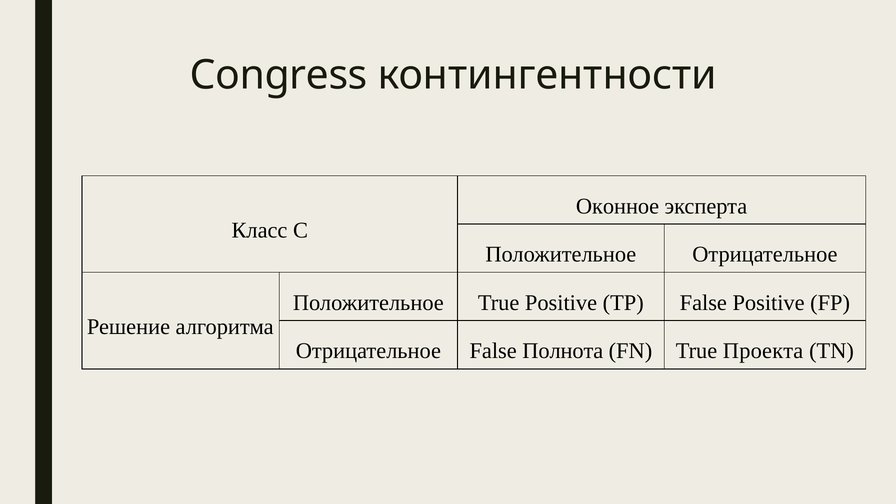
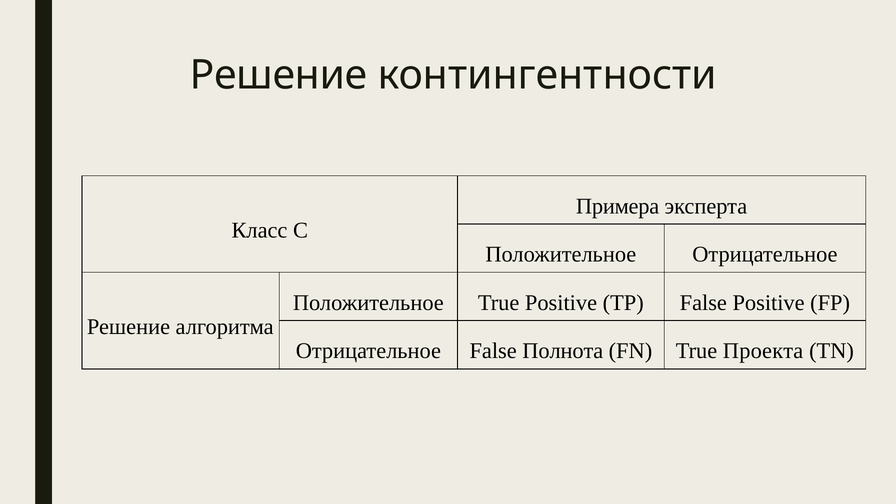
Congress: Congress -> Решение (279, 75)
Оконное: Оконное -> Примера (618, 206)
